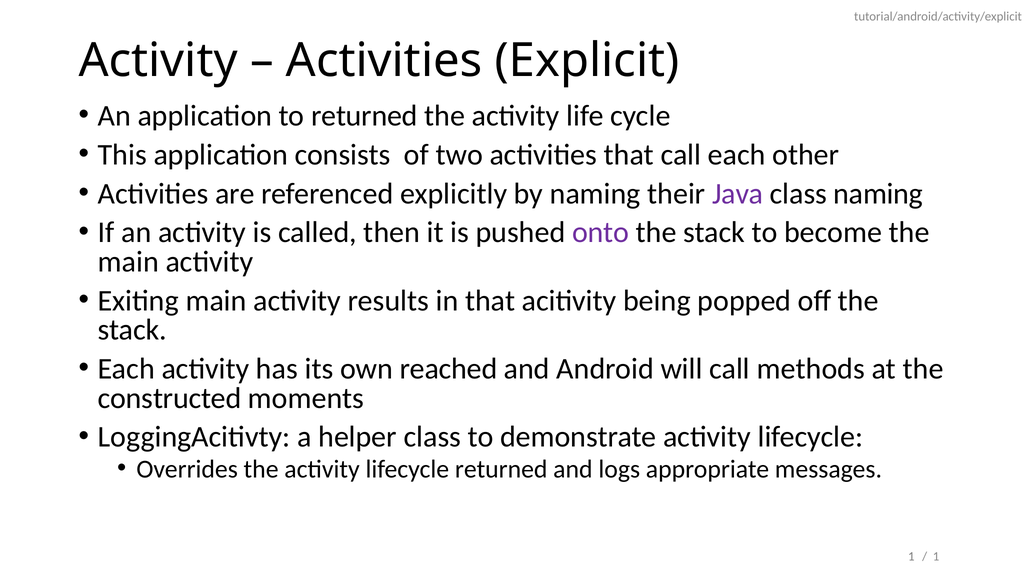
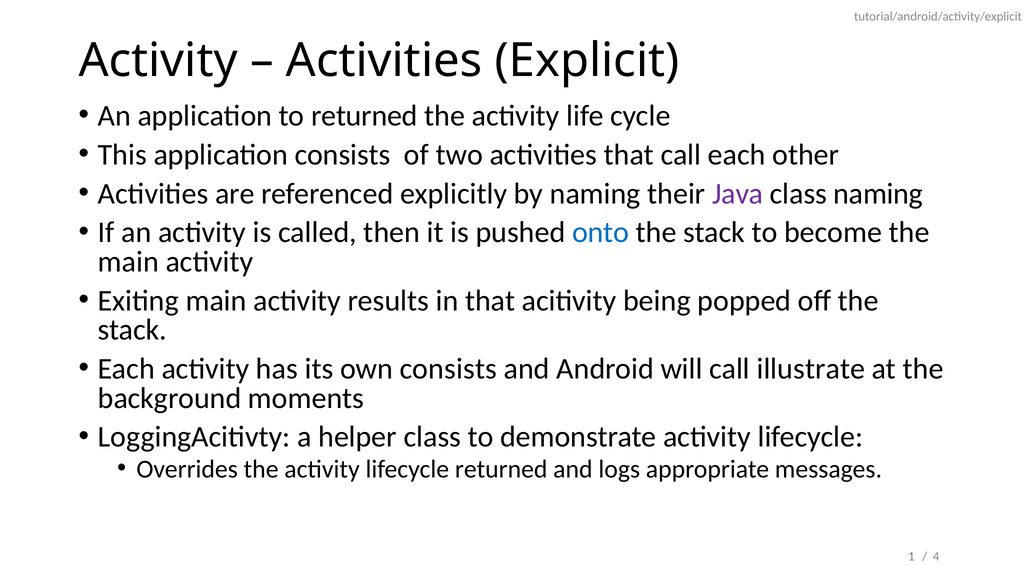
onto colour: purple -> blue (601, 232)
own reached: reached -> consists (448, 368)
methods: methods -> illustrate (811, 368)
constructed: constructed -> background (170, 398)
1: 1 -> 4 (936, 556)
